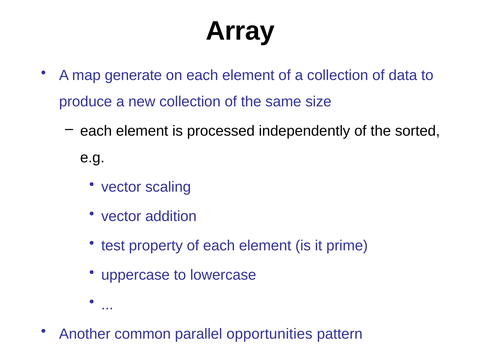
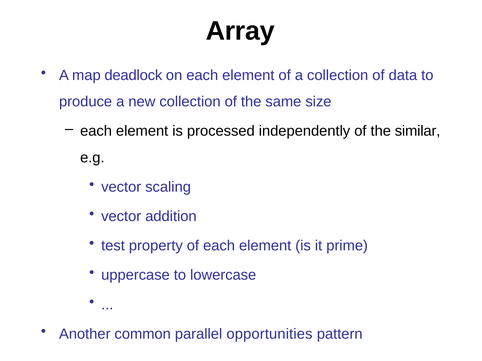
generate: generate -> deadlock (133, 75)
sorted: sorted -> similar (418, 131)
